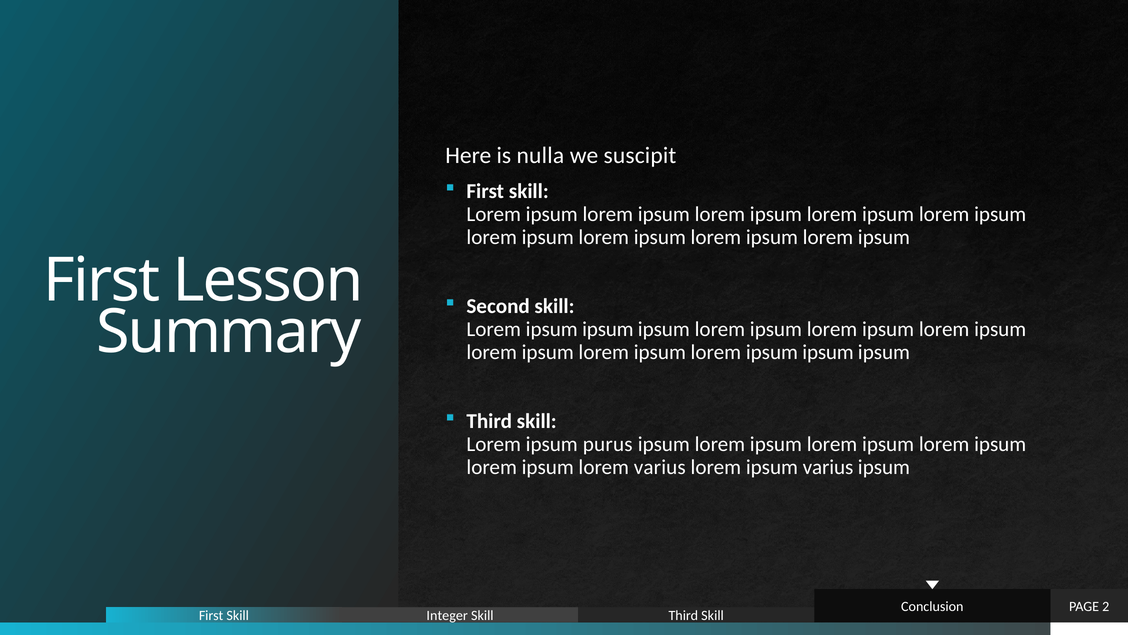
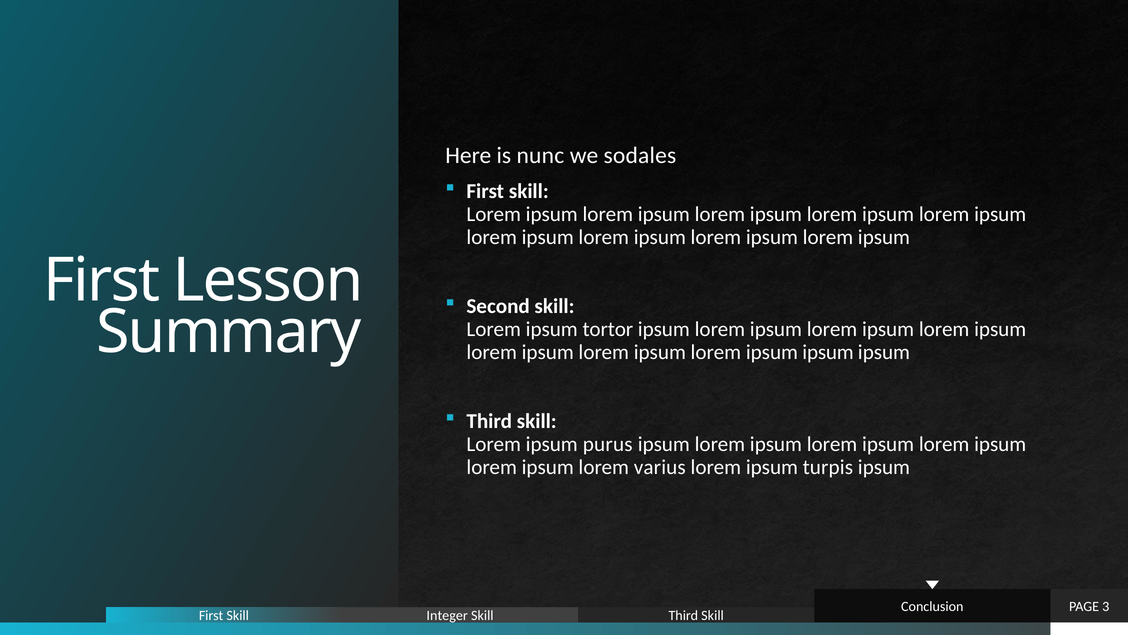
nulla: nulla -> nunc (540, 155)
suscipit: suscipit -> sodales (640, 155)
ipsum: ipsum -> tortor (608, 329)
ipsum varius: varius -> turpis (828, 467)
2: 2 -> 3 (1106, 606)
